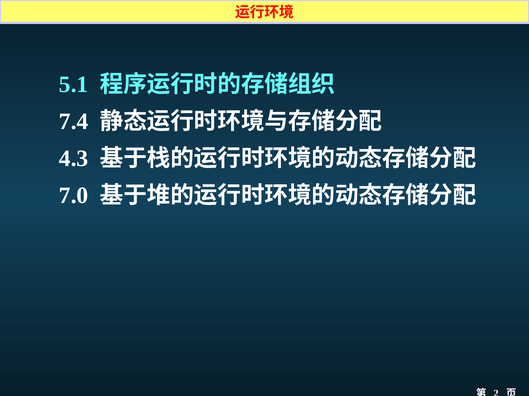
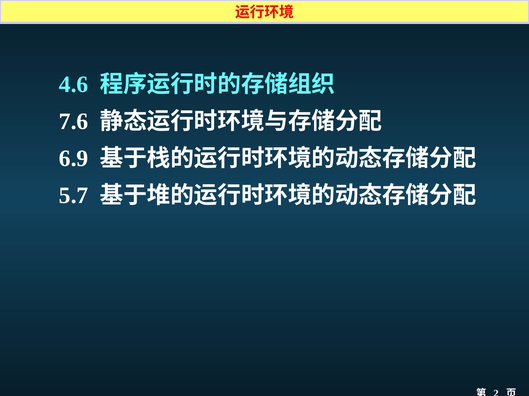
5.1: 5.1 -> 4.6 (74, 85)
7.4: 7.4 -> 7.6 (74, 122)
4.3: 4.3 -> 6.9 (74, 159)
7.0: 7.0 -> 5.7 (74, 196)
